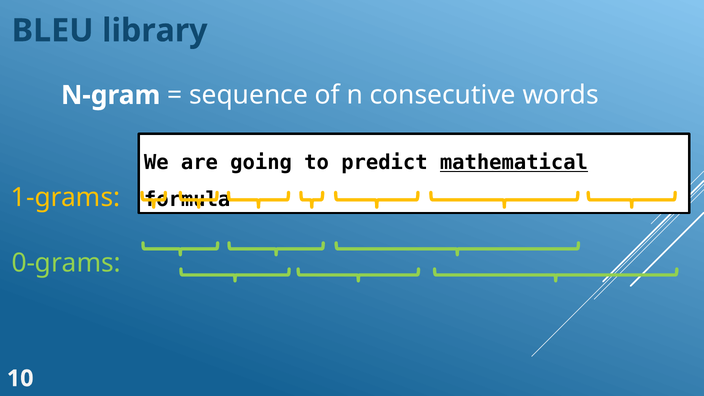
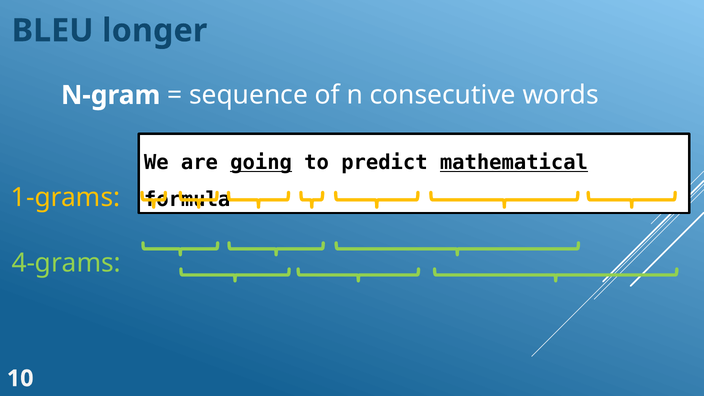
library: library -> longer (155, 31)
going underline: none -> present (261, 163)
0-grams: 0-grams -> 4-grams (66, 263)
